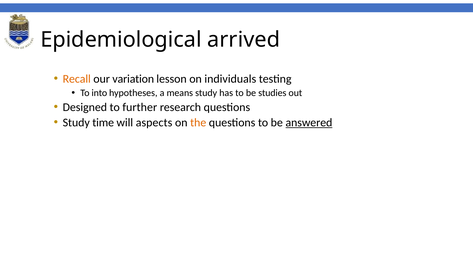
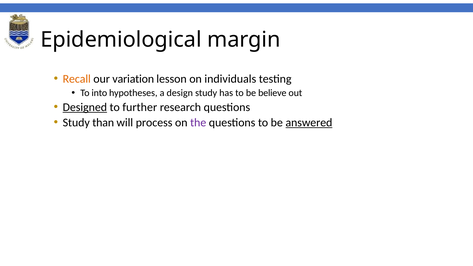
arrived: arrived -> margin (244, 40)
means: means -> design (180, 93)
studies: studies -> believe (272, 93)
Designed underline: none -> present (85, 107)
time: time -> than (103, 122)
aspects: aspects -> process (154, 122)
the colour: orange -> purple (198, 122)
